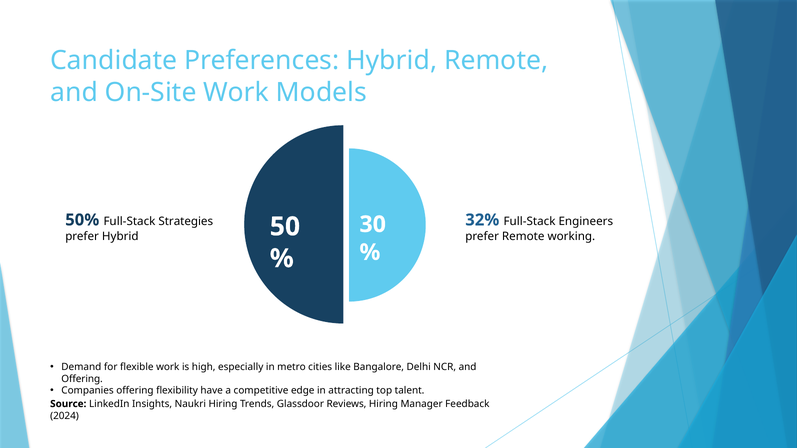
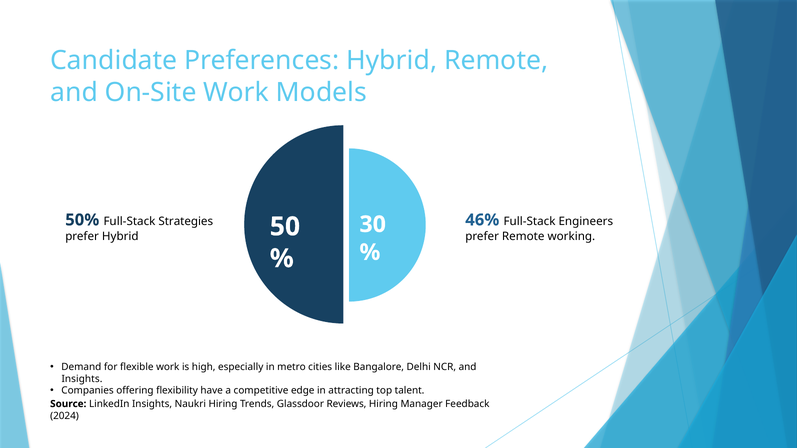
32%: 32% -> 46% (482, 220)
Offering: Offering -> Insights (82, 379)
